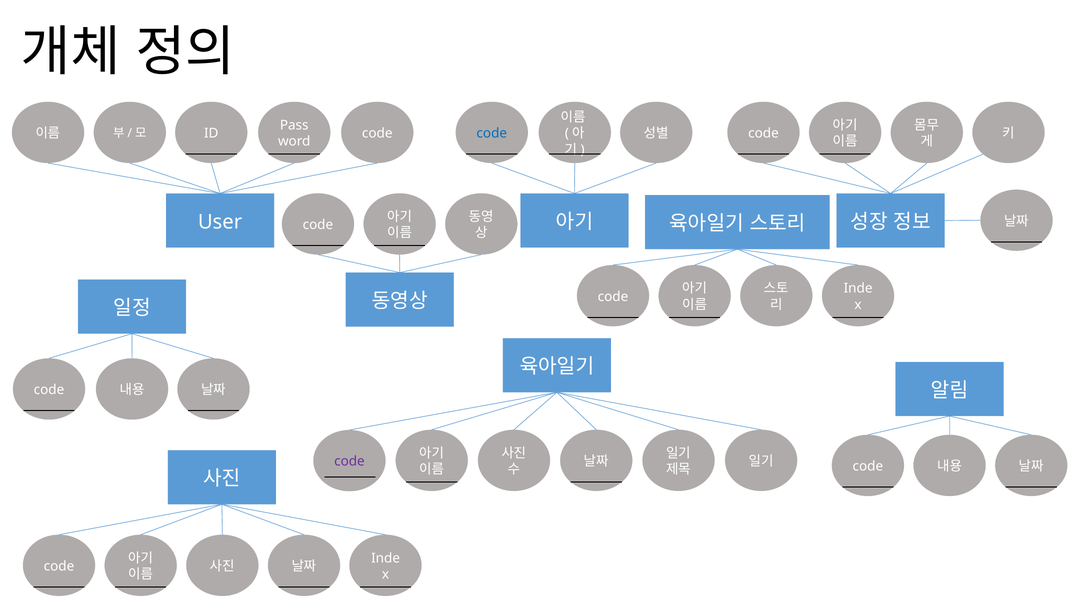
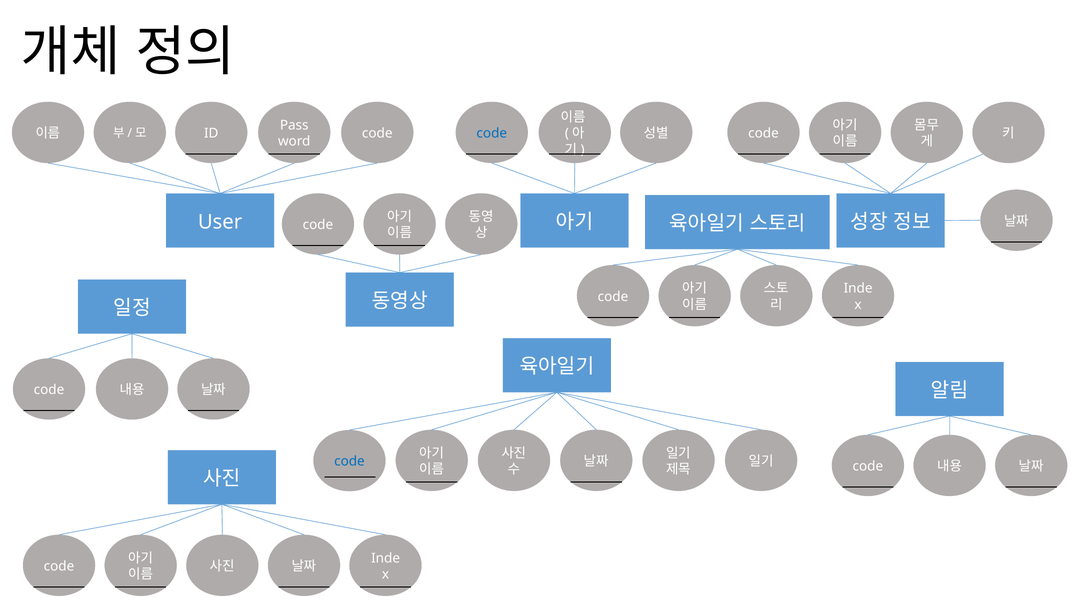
code colour: purple -> blue (349, 461)
